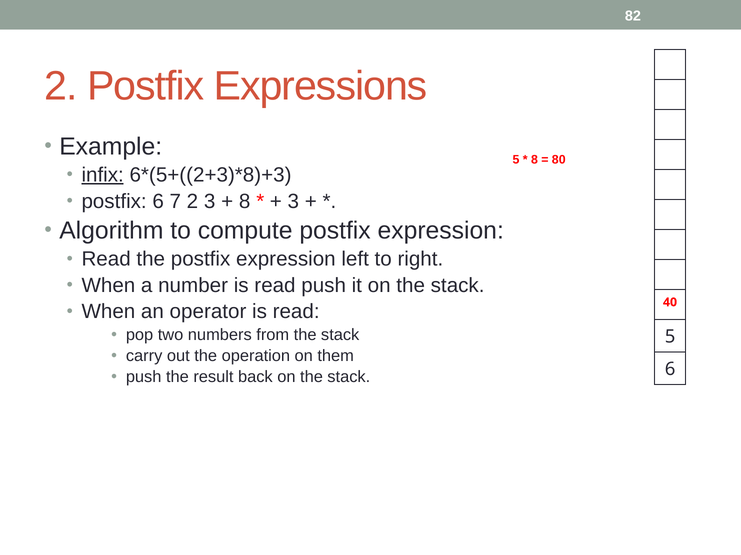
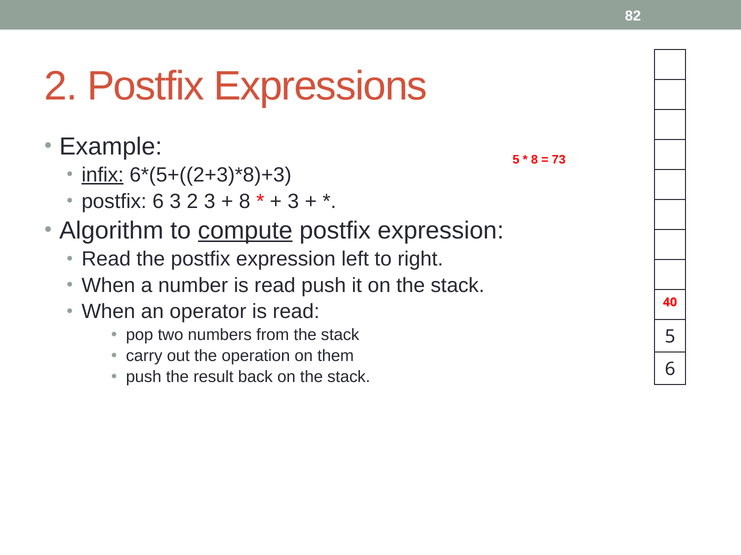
80: 80 -> 73 (559, 160)
6 7: 7 -> 3 (175, 202)
compute underline: none -> present (245, 231)
